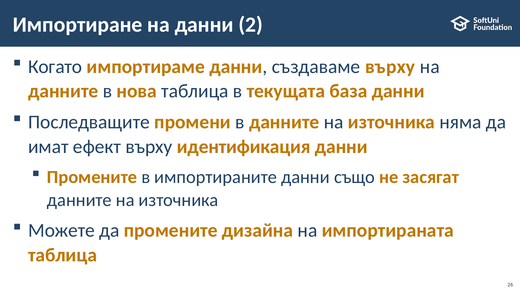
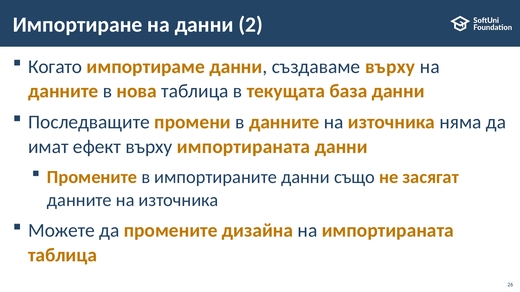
върху идентификация: идентификация -> импортираната (244, 147)
